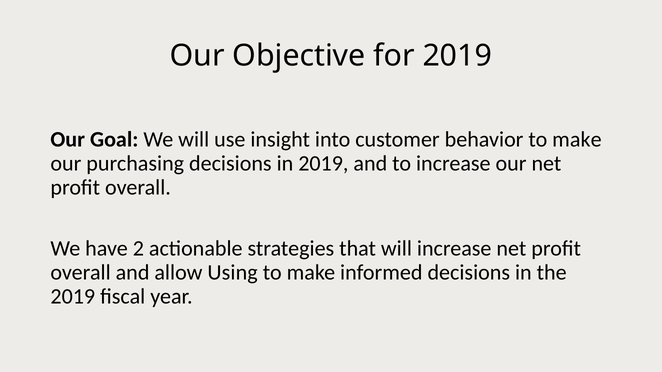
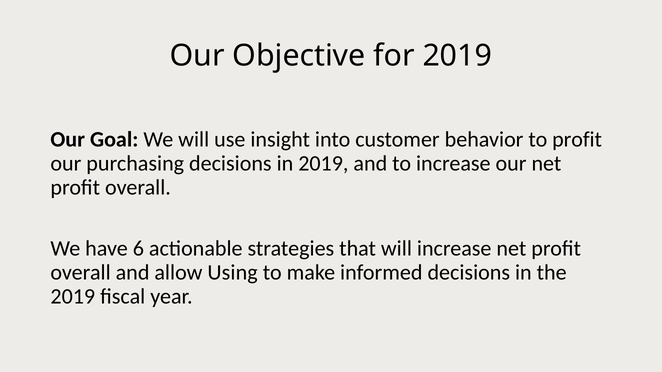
behavior to make: make -> profit (577, 140)
2: 2 -> 6 (138, 249)
